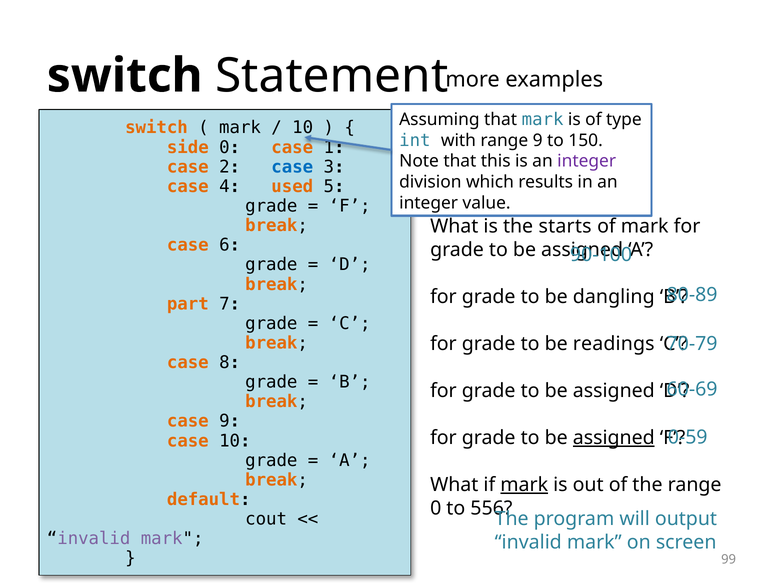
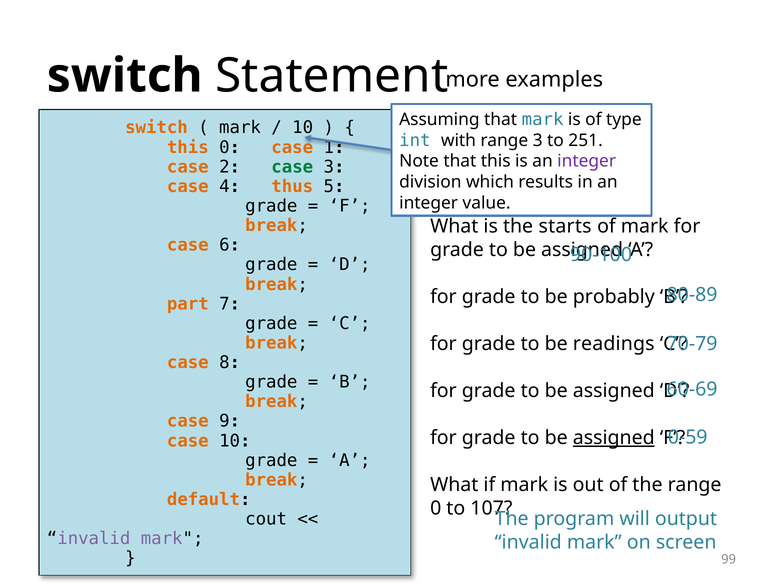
range 9: 9 -> 3 (538, 140)
150: 150 -> 251 (586, 140)
side: side -> this (188, 147)
case colour: blue -> green (292, 167)
used: used -> thus (292, 187)
dangling: dangling -> probably (614, 297)
mark underline: present -> none (524, 485)
556: 556 -> 107 (491, 509)
